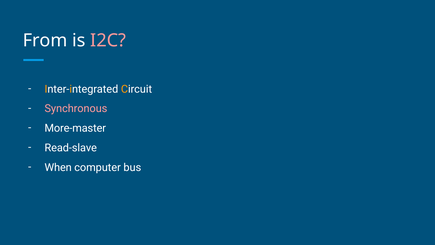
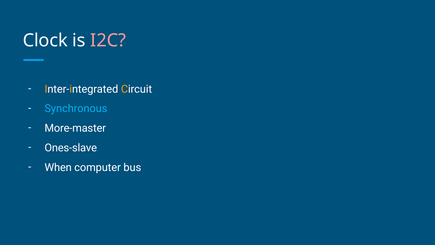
From: From -> Clock (45, 40)
Synchronous colour: pink -> light blue (76, 109)
Read-slave: Read-slave -> Ones-slave (71, 148)
